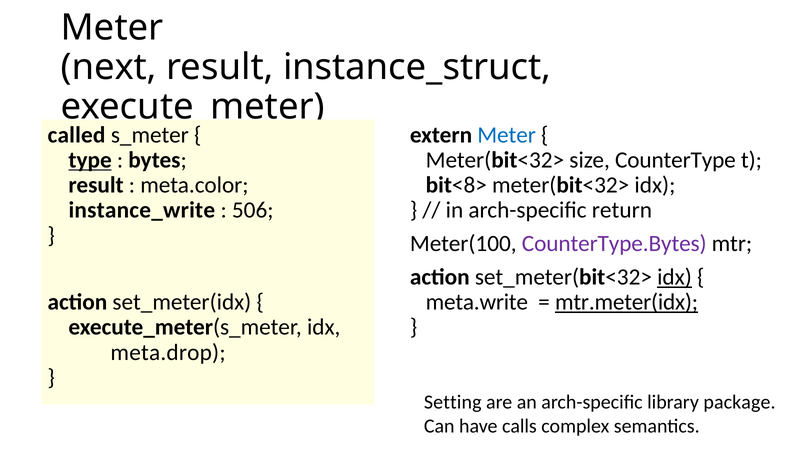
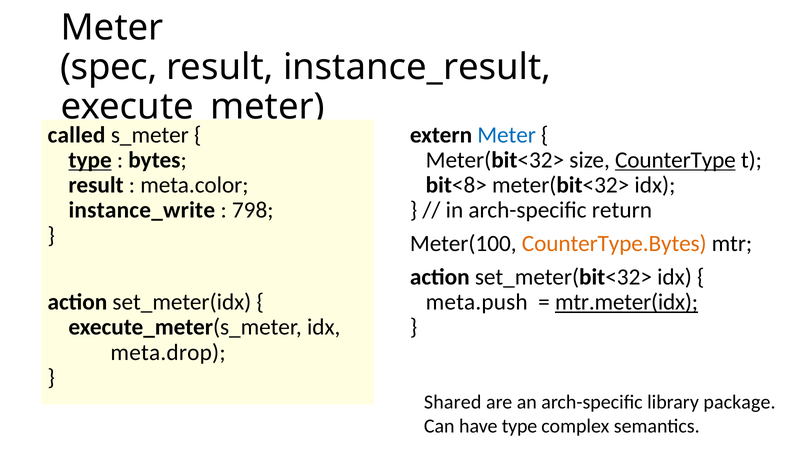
next: next -> spec (109, 67)
instance_struct: instance_struct -> instance_result (417, 67)
CounterType underline: none -> present (675, 160)
506: 506 -> 798 (253, 210)
CounterType.Bytes colour: purple -> orange (614, 244)
idx underline: present -> none (674, 277)
meta.write: meta.write -> meta.push (477, 302)
Setting: Setting -> Shared (453, 402)
have calls: calls -> type (519, 426)
